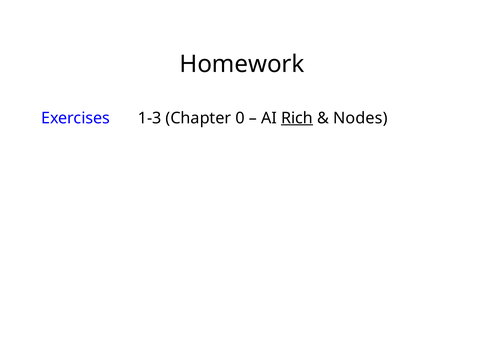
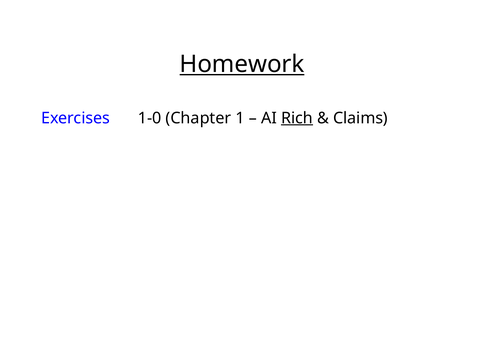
Homework underline: none -> present (242, 64)
1-3: 1-3 -> 1-0 (150, 118)
0: 0 -> 1 (240, 118)
Nodes: Nodes -> Claims (360, 118)
